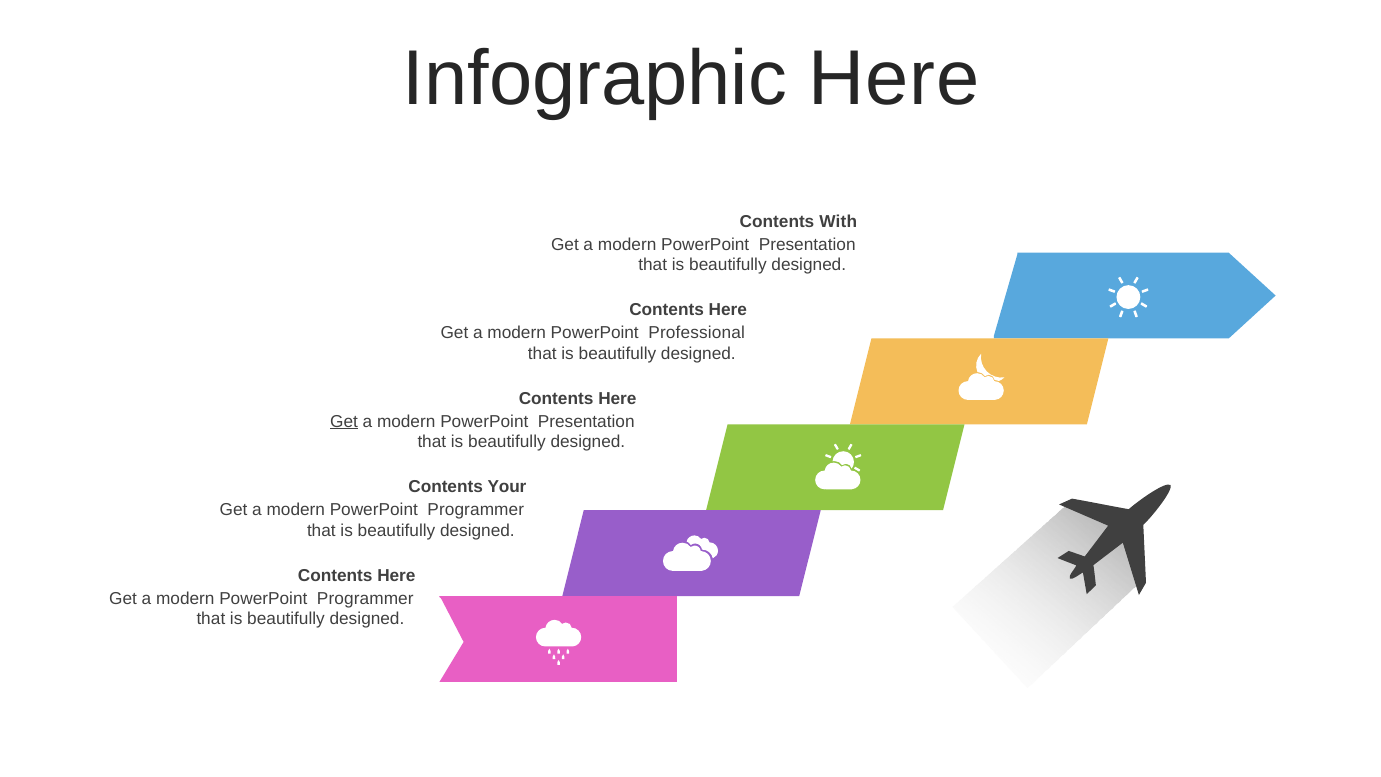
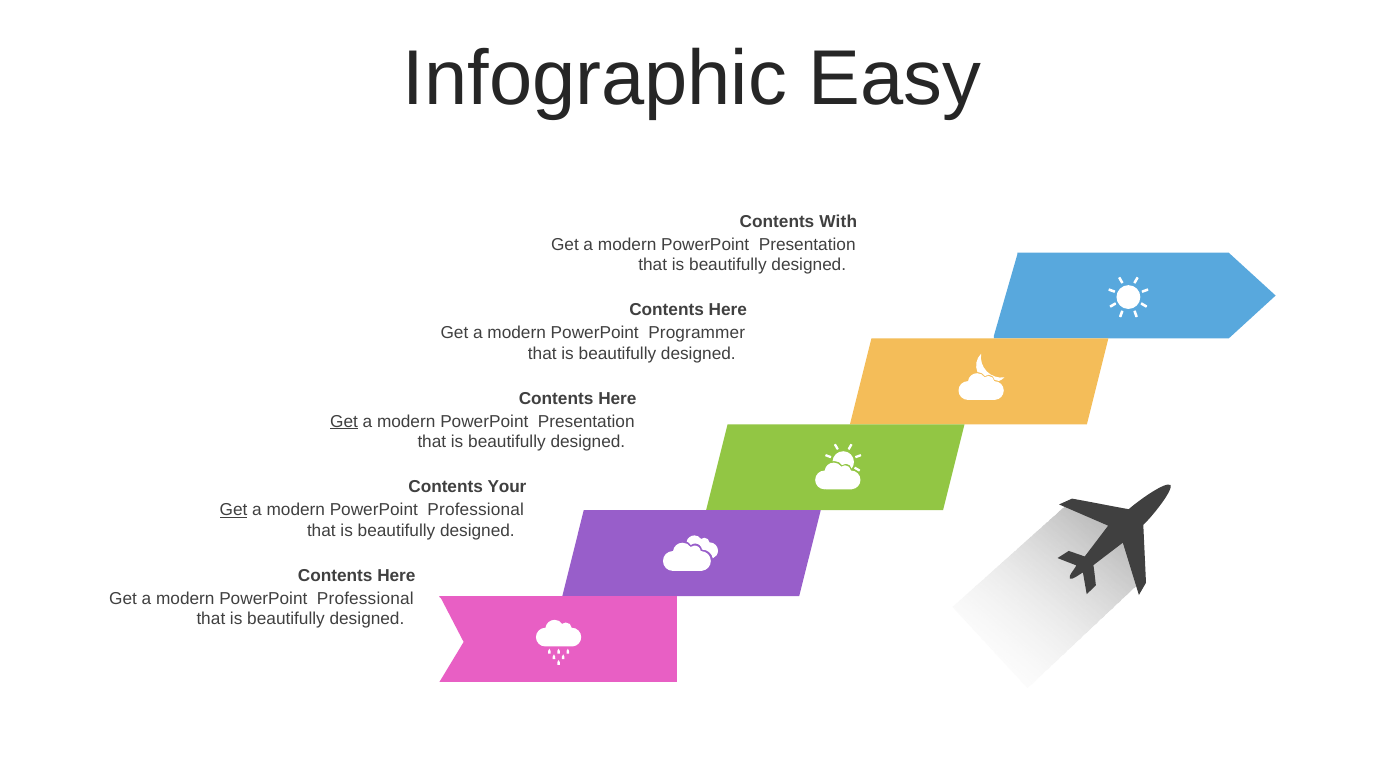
Infographic Here: Here -> Easy (895, 79)
Professional: Professional -> Programmer (697, 333)
Get underline: none -> present (234, 510)
Programmer: Programmer -> Professional (476, 510)
Programmer: Programmer -> Professional (365, 598)
